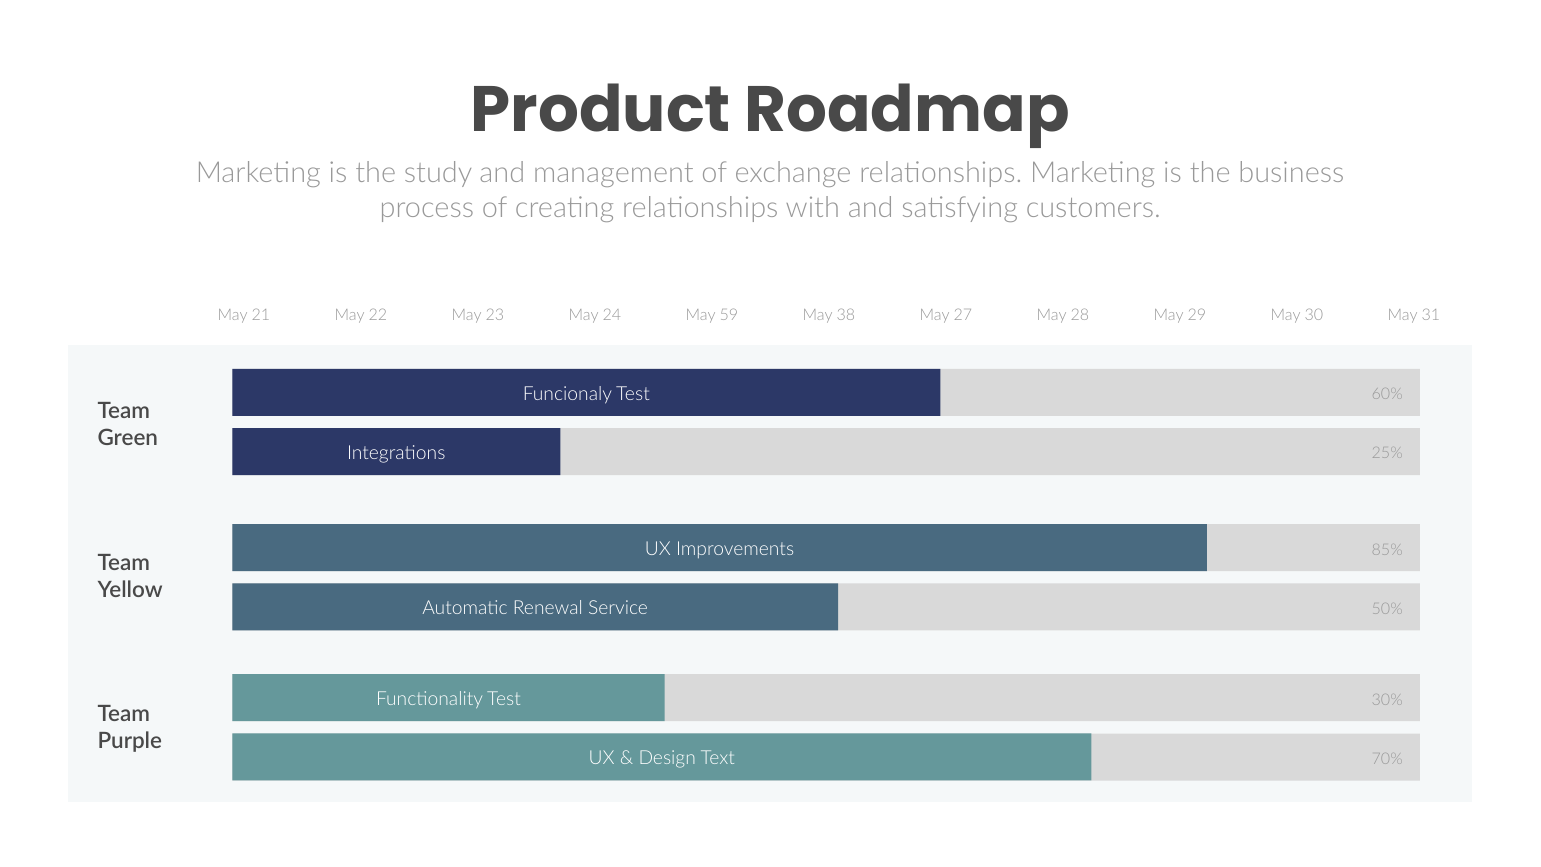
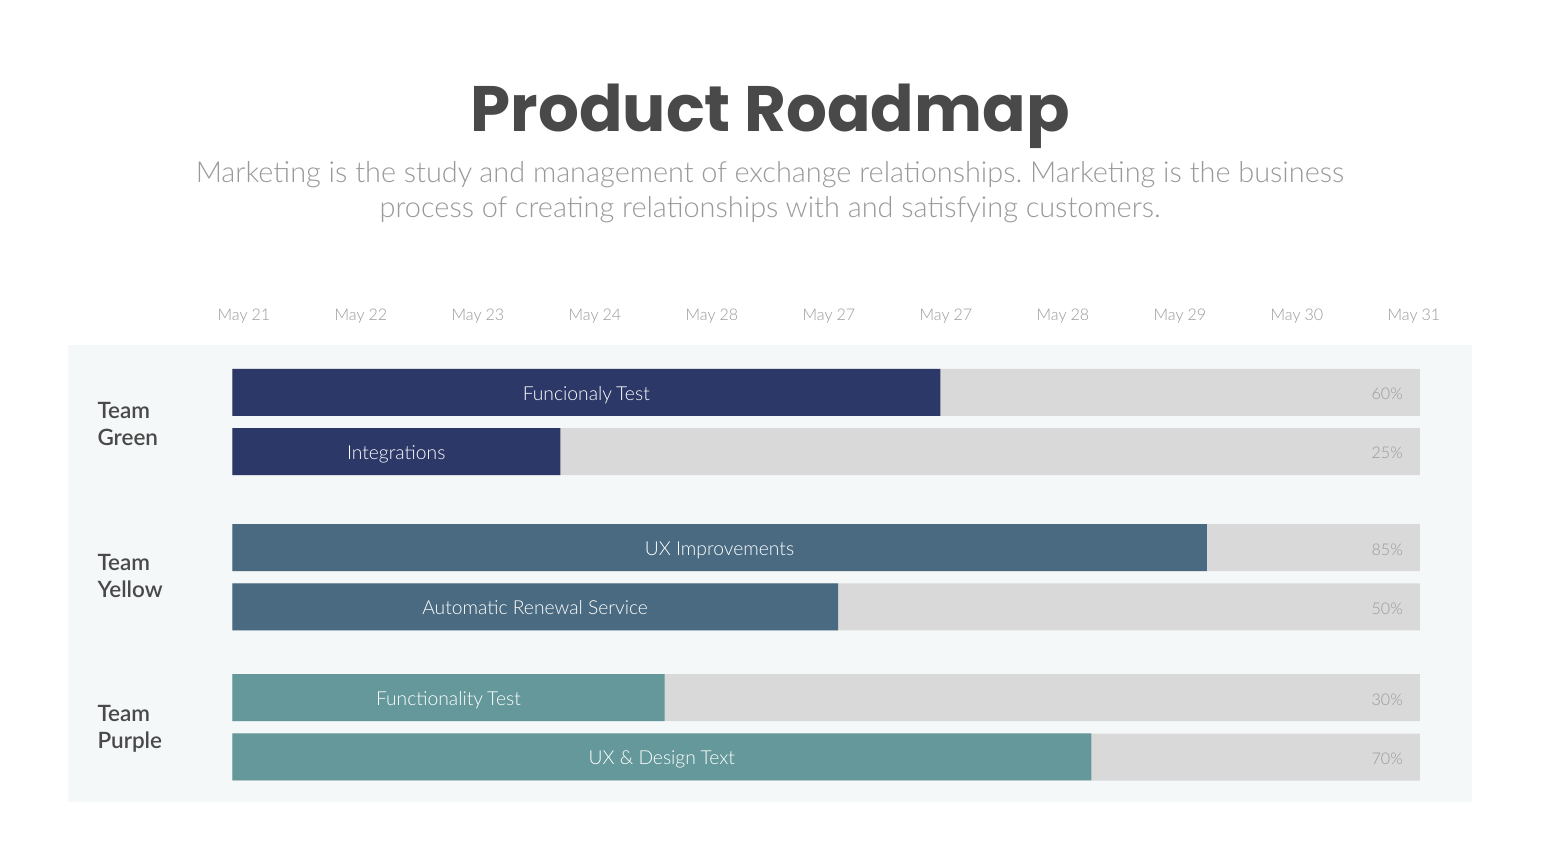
24 May 59: 59 -> 28 (729, 315)
38: 38 -> 27 (846, 315)
